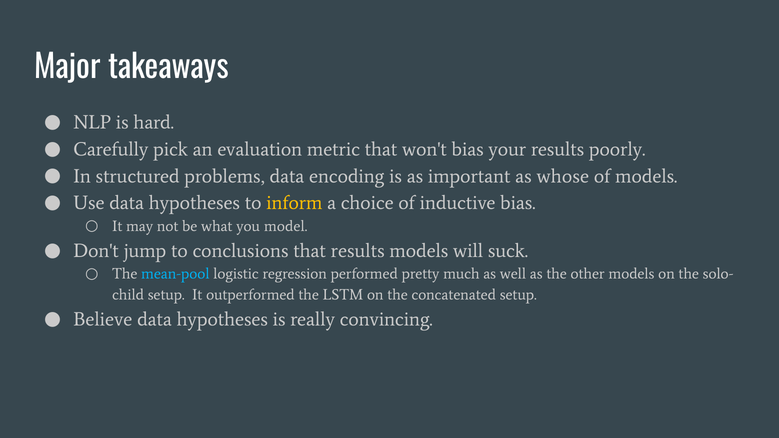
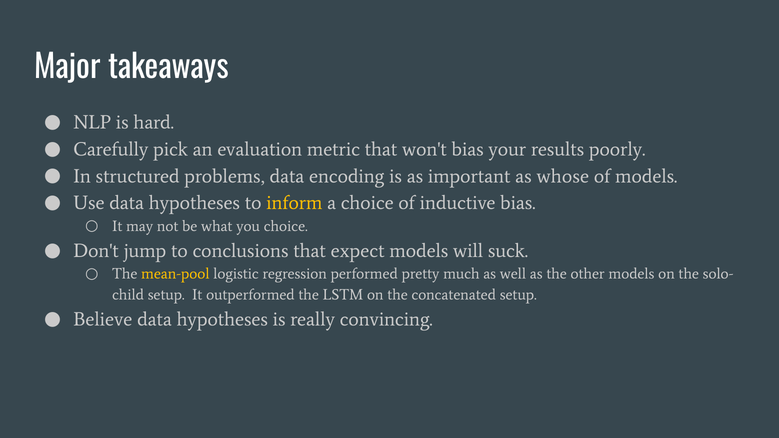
you model: model -> choice (286, 226)
that results: results -> expect (358, 251)
mean-pool colour: light blue -> yellow (175, 274)
